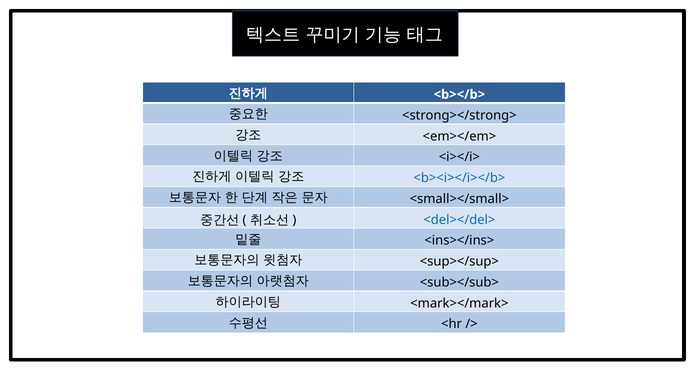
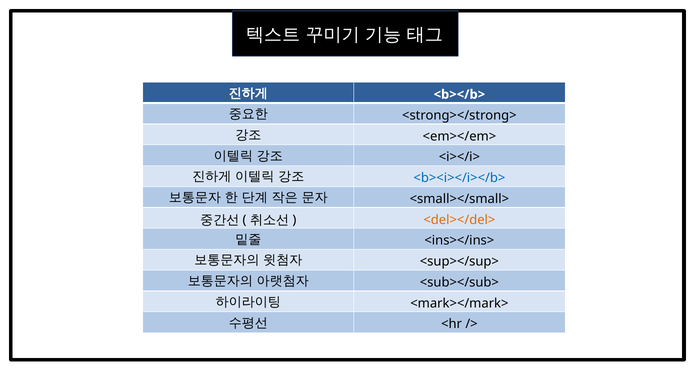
<del></del> colour: blue -> orange (459, 220)
